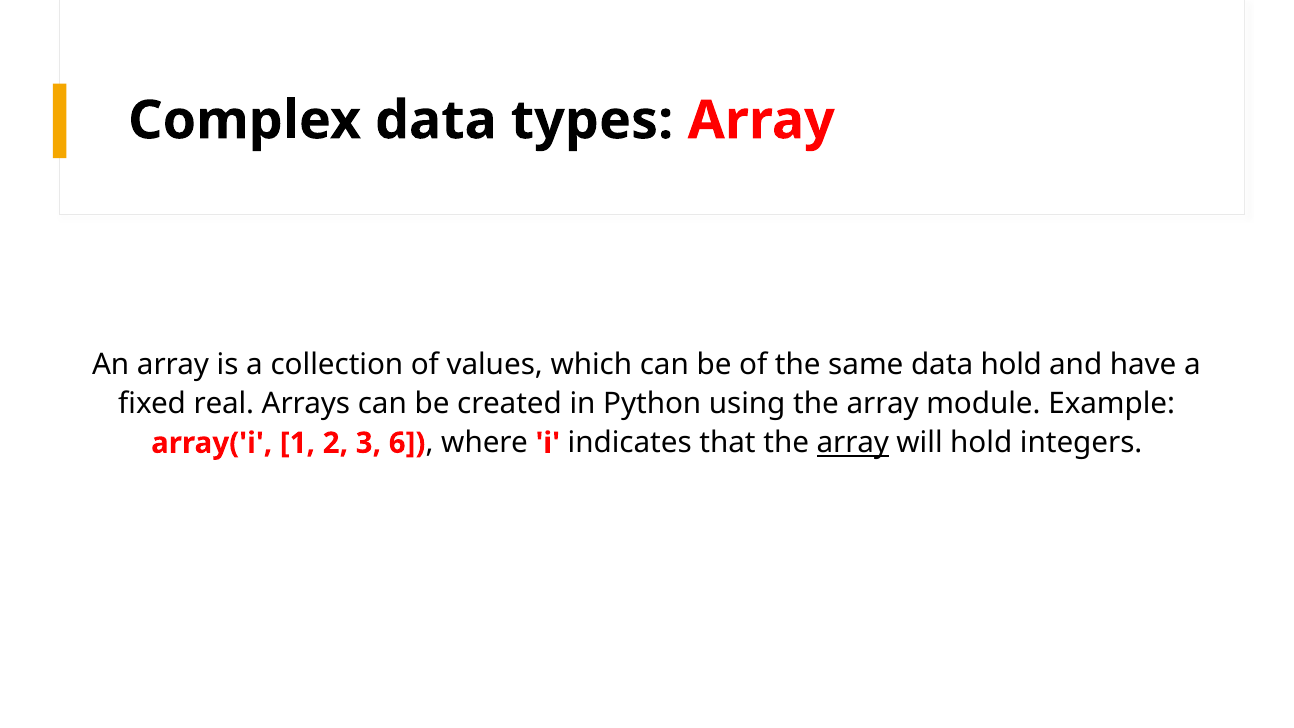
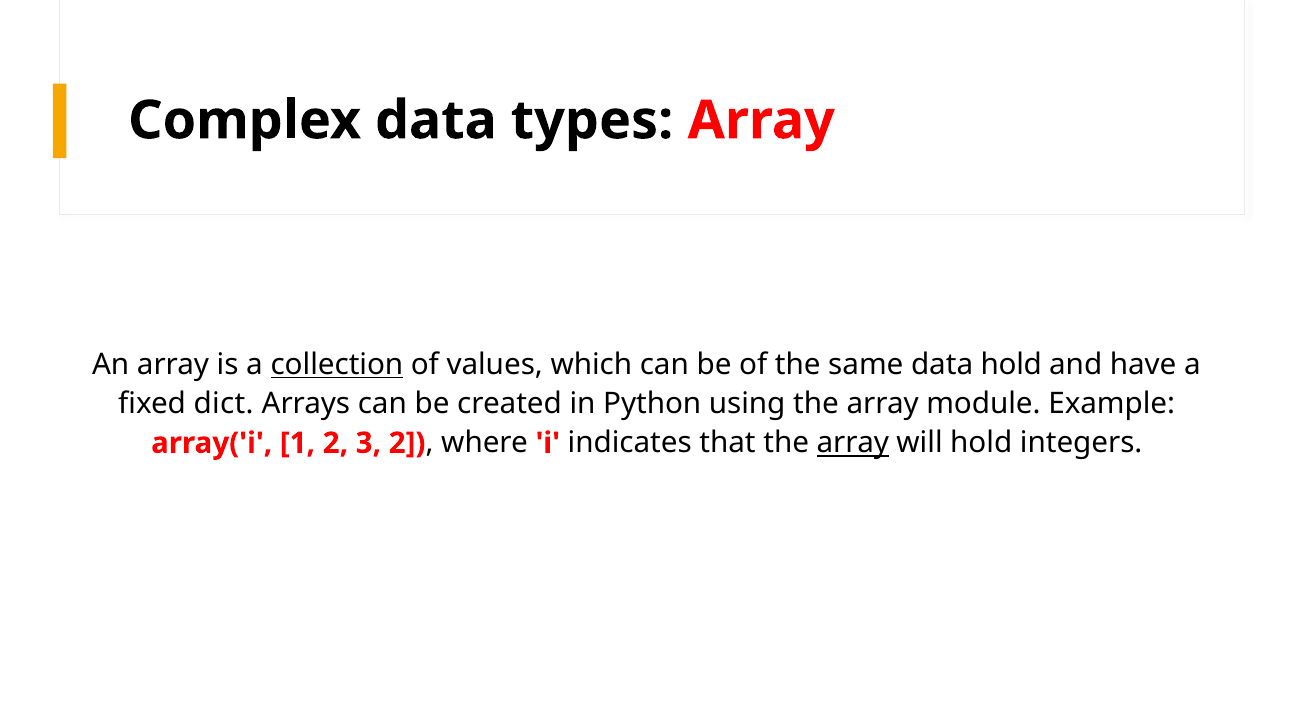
collection underline: none -> present (337, 365)
real: real -> dict (224, 404)
3 6: 6 -> 2 (407, 443)
